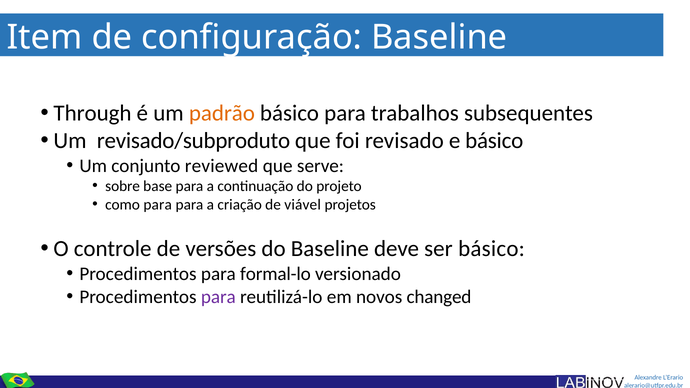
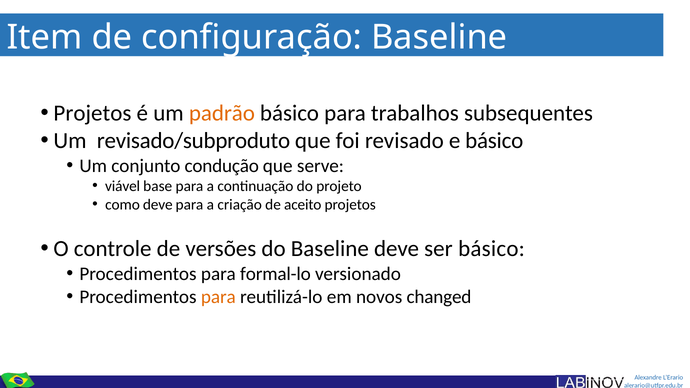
Through: Through -> Projetos (92, 113)
reviewed: reviewed -> condução (222, 166)
sobre: sobre -> viável (123, 186)
como para: para -> deve (158, 205)
viável: viável -> aceito (303, 205)
para colour: purple -> orange (218, 297)
